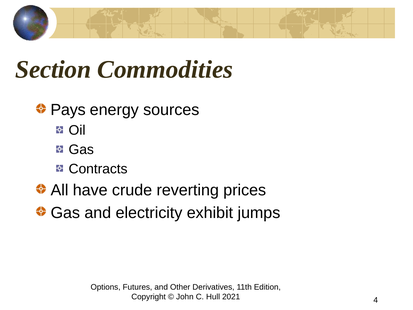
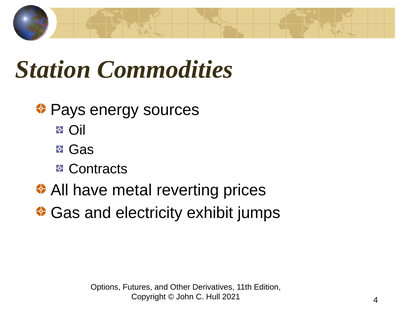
Section: Section -> Station (53, 70)
crude: crude -> metal (132, 190)
